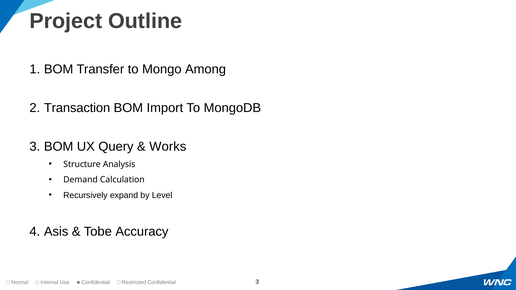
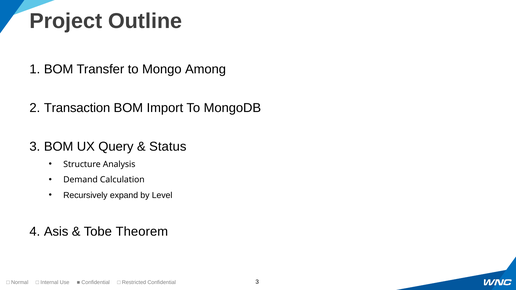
Works: Works -> Status (168, 147)
Accuracy: Accuracy -> Theorem (142, 232)
